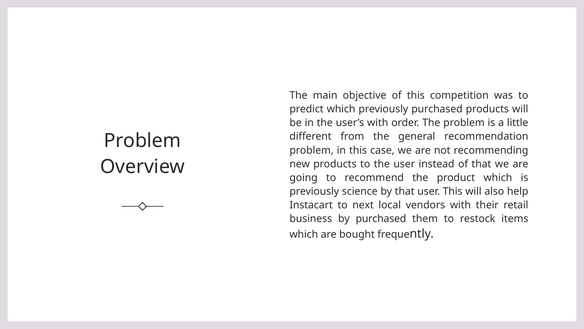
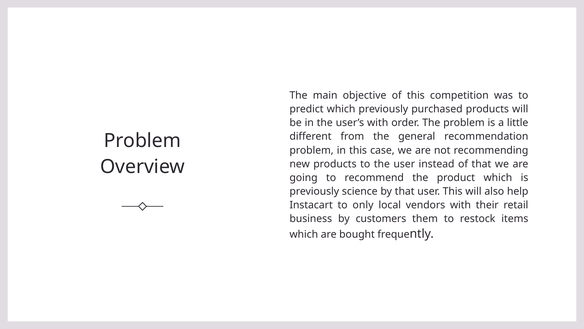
next: next -> only (363, 205)
by purchased: purchased -> customers (381, 218)
